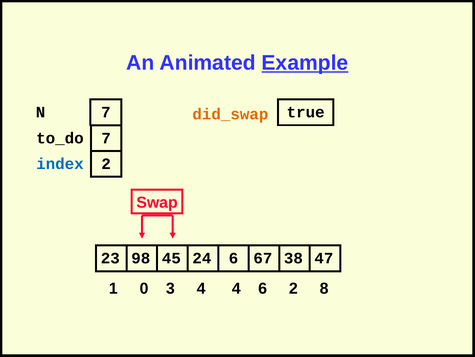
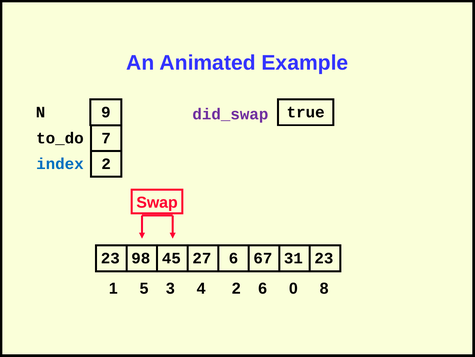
Example underline: present -> none (305, 63)
N 7: 7 -> 9 (106, 112)
did_swap colour: orange -> purple (230, 114)
24: 24 -> 27 (202, 258)
38: 38 -> 31 (293, 258)
23 47: 47 -> 23 (324, 258)
0: 0 -> 5 (144, 288)
4 4: 4 -> 2 (236, 288)
6 2: 2 -> 0 (293, 288)
